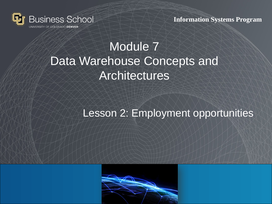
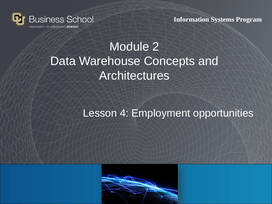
7: 7 -> 2 (156, 47)
2: 2 -> 4 (124, 113)
